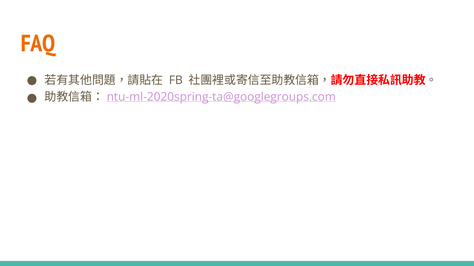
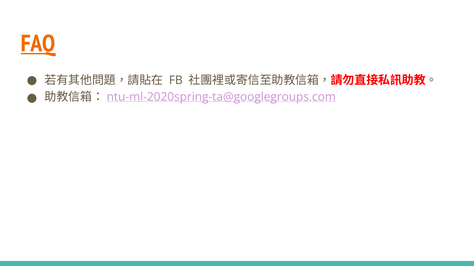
FAQ underline: none -> present (38, 44)
